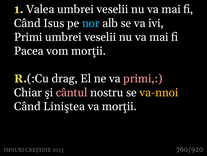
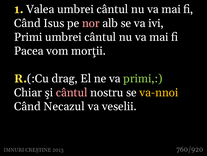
Valea umbrei veselii: veselii -> cântul (112, 9)
nor colour: light blue -> pink (91, 23)
veselii: veselii -> cântul (100, 37)
primi colour: pink -> light green (143, 78)
Liniştea: Liniştea -> Necazul (64, 106)
va morţii: morţii -> veselii (119, 106)
